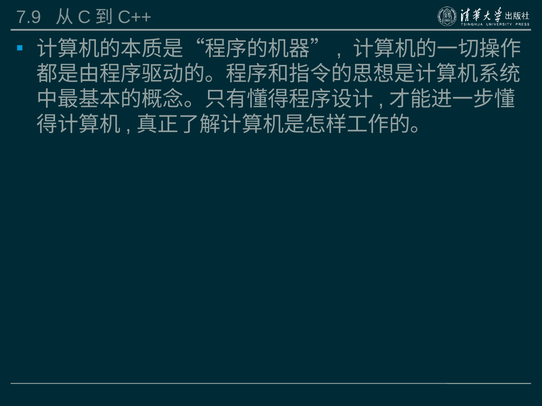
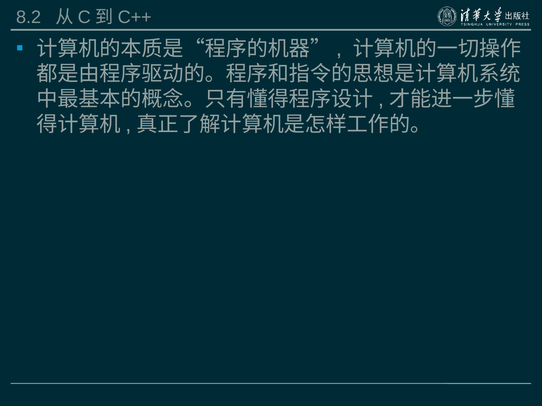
7.9: 7.9 -> 8.2 (29, 17)
